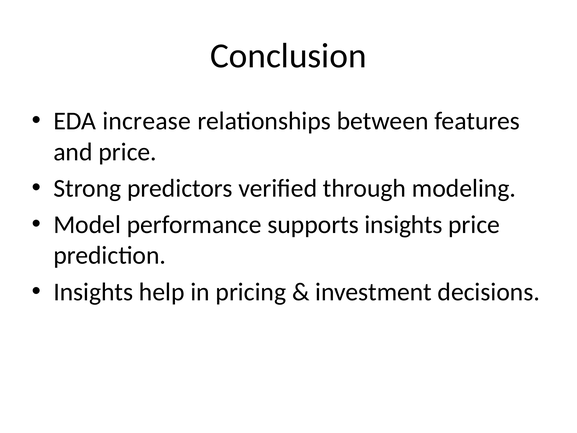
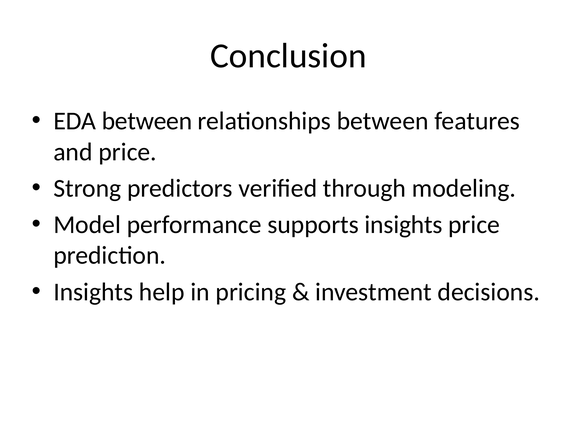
EDA increase: increase -> between (147, 121)
